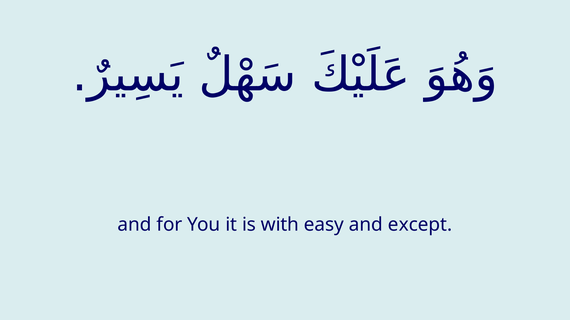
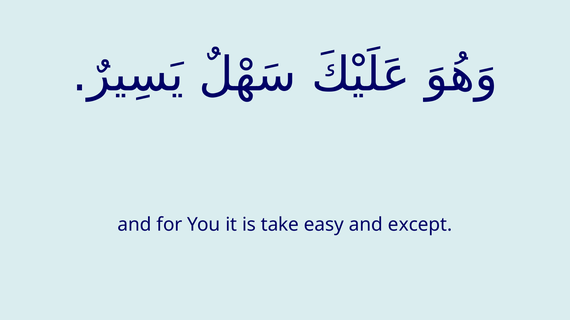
with: with -> take (280, 225)
